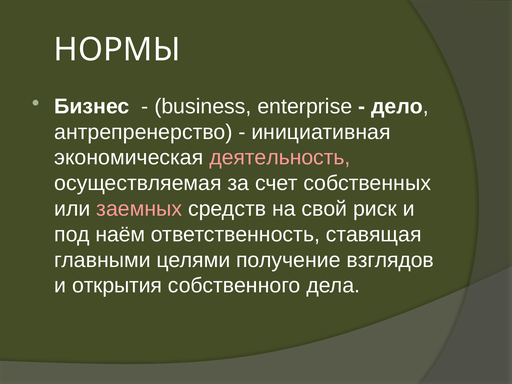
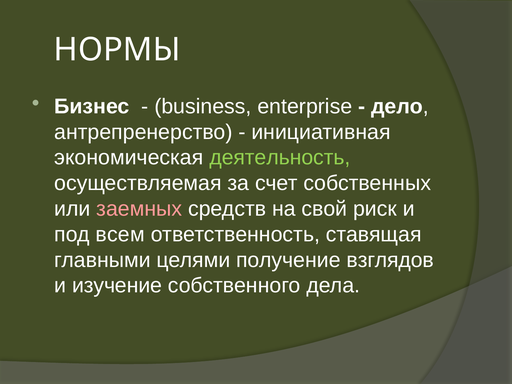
деятельность colour: pink -> light green (280, 158)
наём: наём -> всем (120, 234)
открытия: открытия -> изучение (117, 286)
